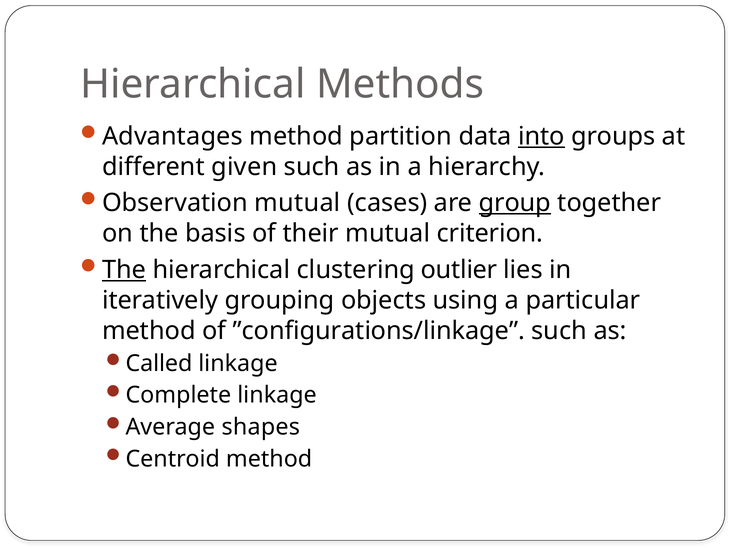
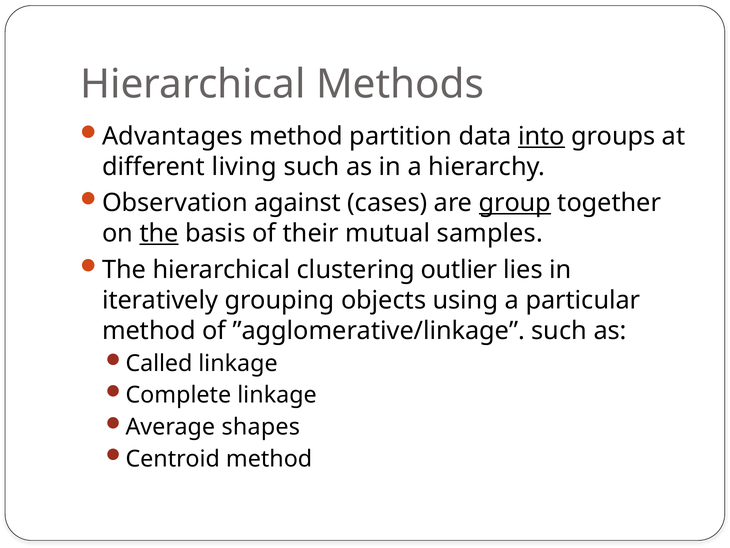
given: given -> living (244, 167)
Observation mutual: mutual -> against (298, 203)
the underline: none -> present (159, 233)
criterion: criterion -> samples (490, 233)
The underline: present -> none (124, 270)
”configurations/linkage: ”configurations/linkage -> ”agglomerative/linkage (379, 330)
